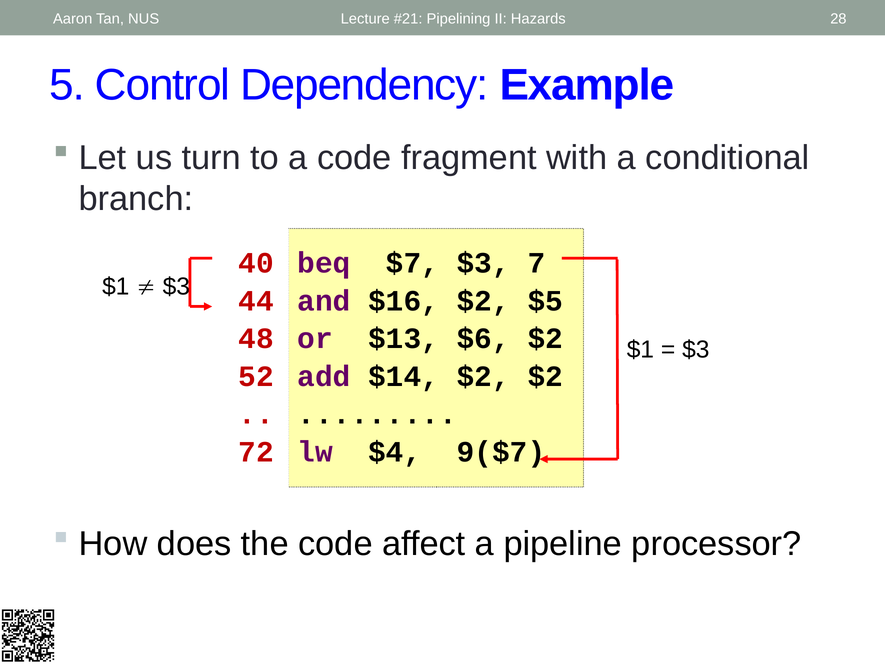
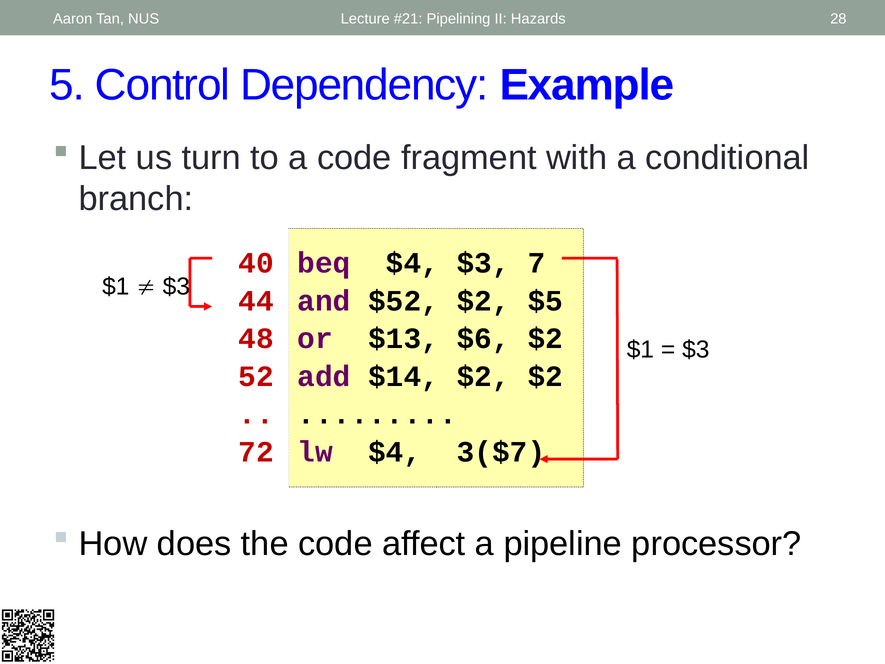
beq $7: $7 -> $4 (412, 263)
$16: $16 -> $52 (404, 301)
9($7: 9($7 -> 3($7 (501, 452)
